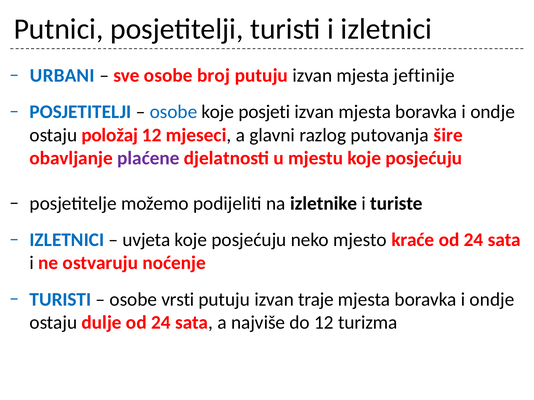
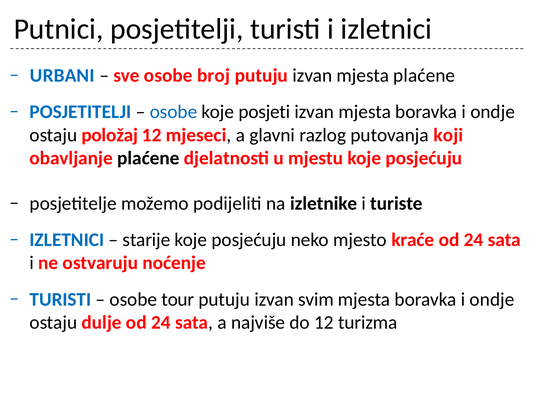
mjesta jeftinije: jeftinije -> plaćene (424, 76)
šire: šire -> koji (448, 135)
plaćene colour: purple -> black (148, 158)
uvjeta: uvjeta -> starije (146, 240)
vrsti: vrsti -> tour (178, 300)
traje: traje -> svim (316, 300)
